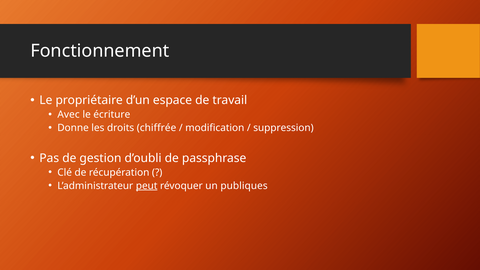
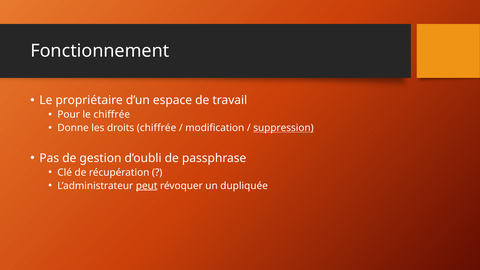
Avec: Avec -> Pour (69, 115)
le écriture: écriture -> chiffrée (112, 115)
suppression underline: none -> present (283, 128)
publiques: publiques -> dupliquée (244, 186)
